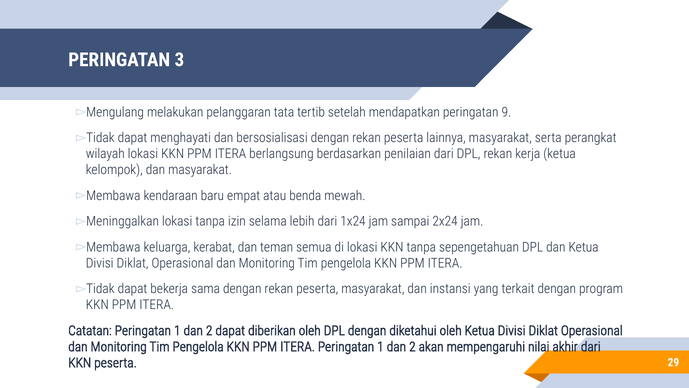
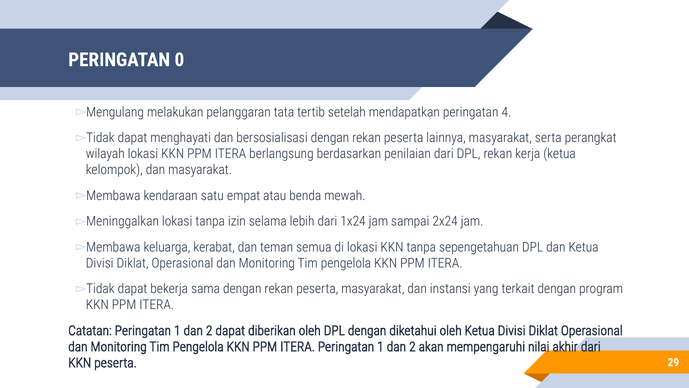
3: 3 -> 0 (179, 60)
9: 9 -> 4 (506, 112)
baru: baru -> satu (212, 196)
